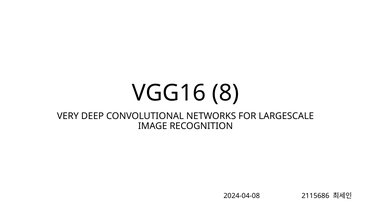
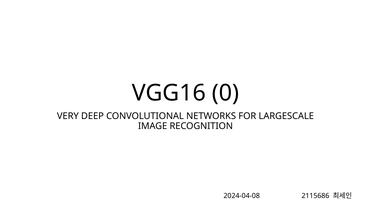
8: 8 -> 0 (226, 93)
